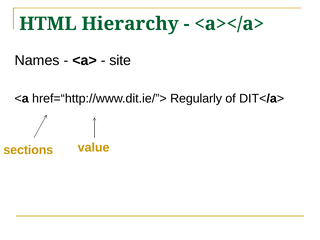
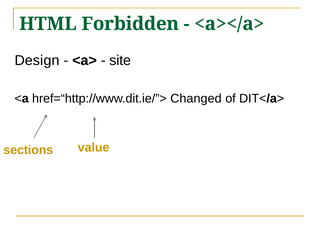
Hierarchy: Hierarchy -> Forbidden (130, 24)
Names: Names -> Design (37, 60)
Regularly: Regularly -> Changed (196, 99)
